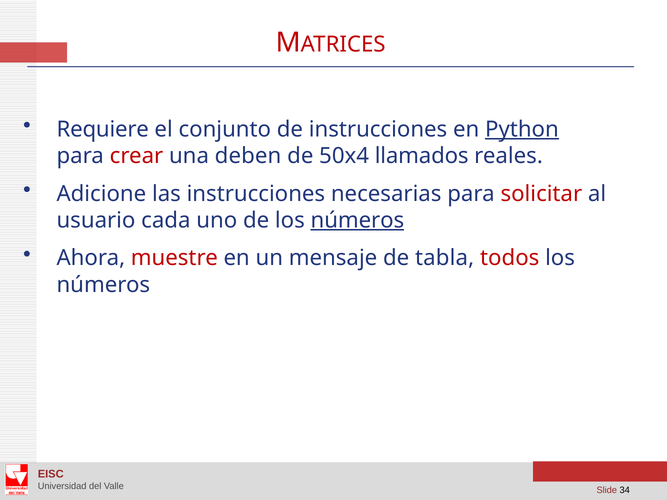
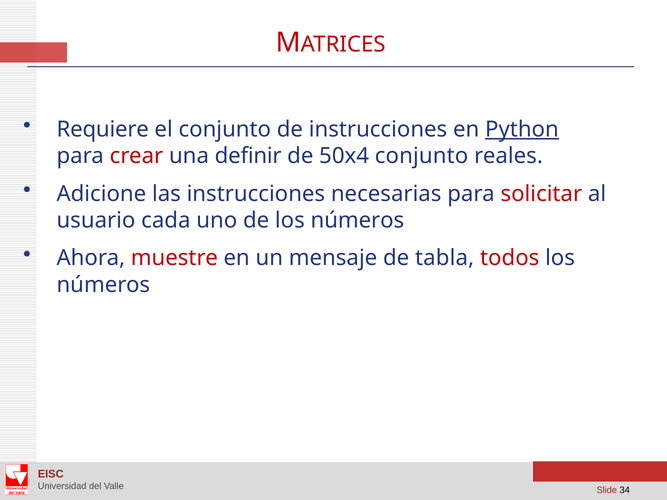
deben: deben -> definir (248, 156)
50x4 llamados: llamados -> conjunto (422, 156)
números underline: present -> none (357, 220)
